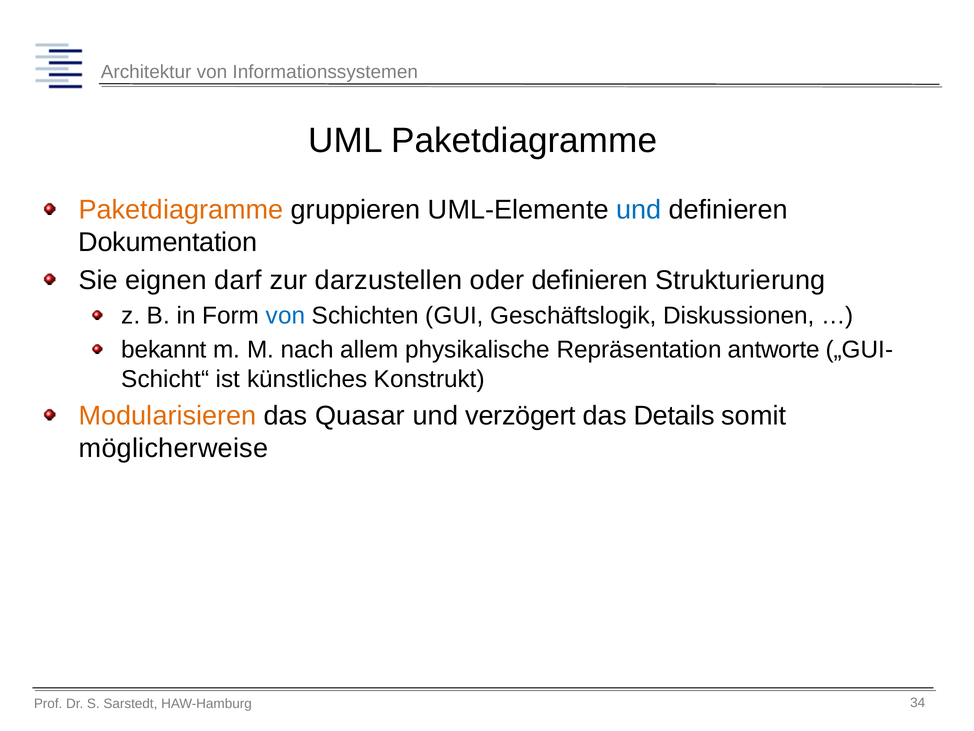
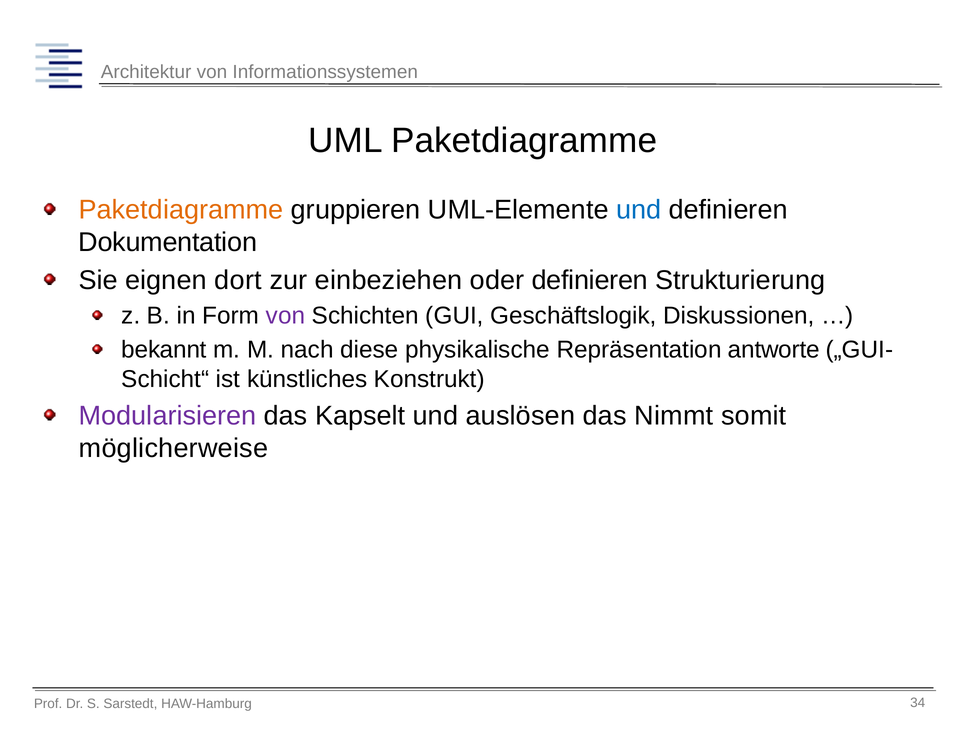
darf: darf -> dort (238, 280)
darzustellen: darzustellen -> einbeziehen (389, 280)
von colour: blue -> purple (285, 316)
allem: allem -> diese (369, 350)
Modularisieren colour: orange -> purple (168, 415)
Quasar: Quasar -> Kapselt (360, 415)
verzögert: verzögert -> auslösen (520, 415)
Details: Details -> Nimmt (674, 415)
